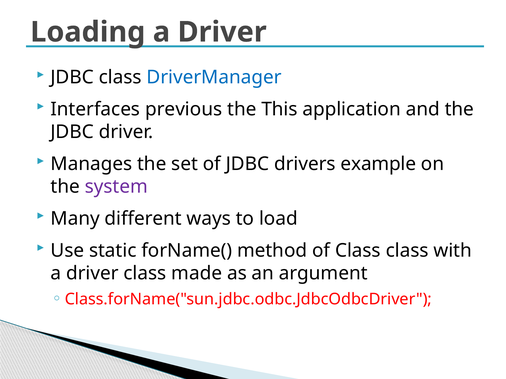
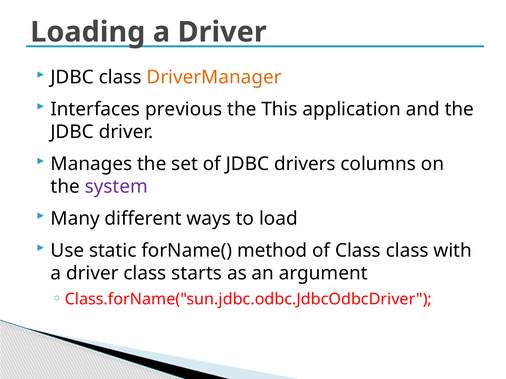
DriverManager colour: blue -> orange (214, 77)
example: example -> columns (378, 164)
made: made -> starts (197, 274)
